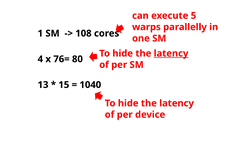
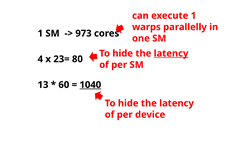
execute 5: 5 -> 1 (193, 16)
108: 108 -> 973 (83, 33)
76=: 76= -> 23= (61, 59)
15: 15 -> 60 (64, 85)
1040 underline: none -> present (90, 85)
